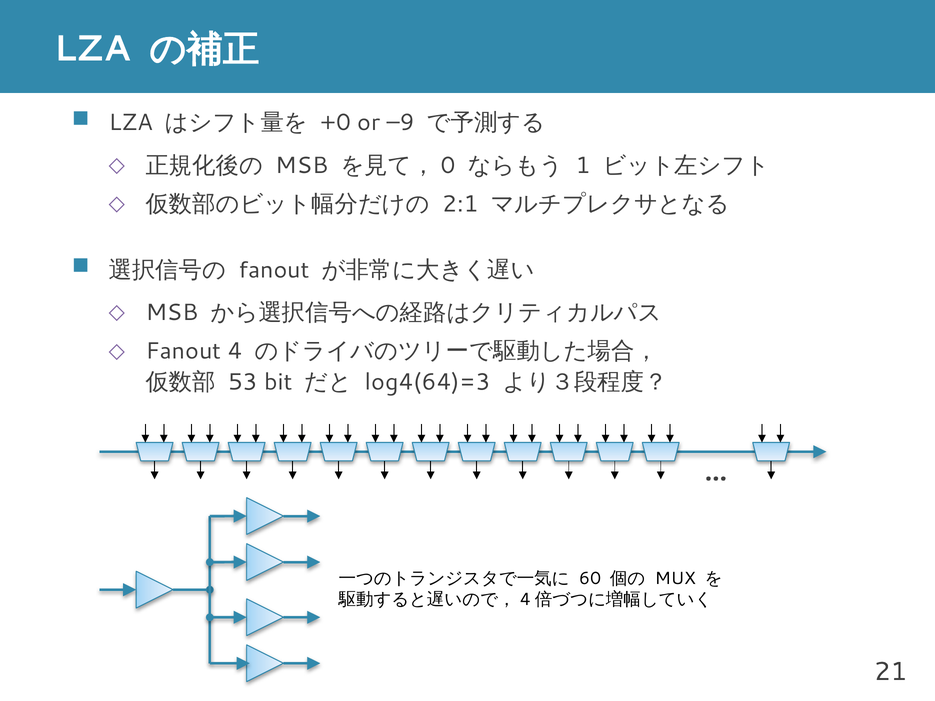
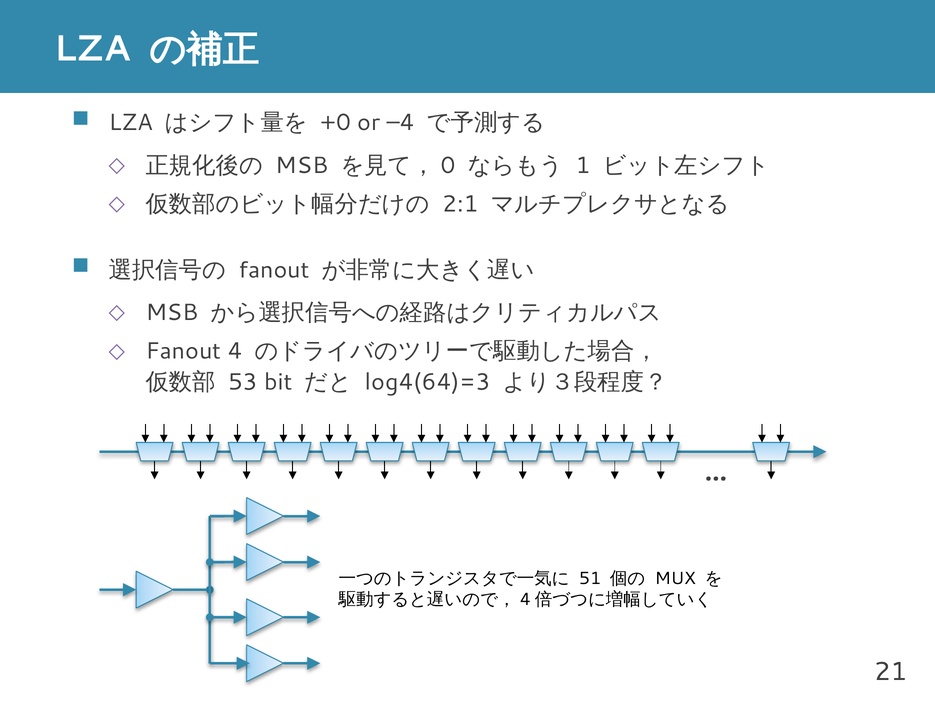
–9: –9 -> –4 (401, 123)
60: 60 -> 51 (590, 579)
